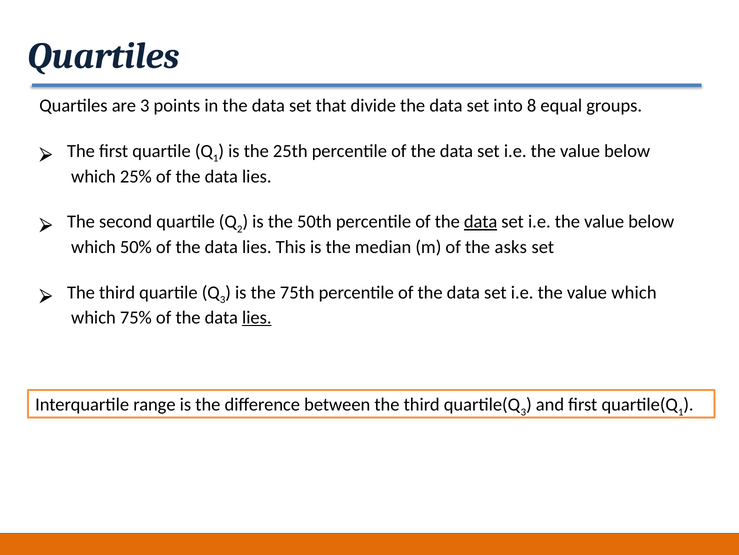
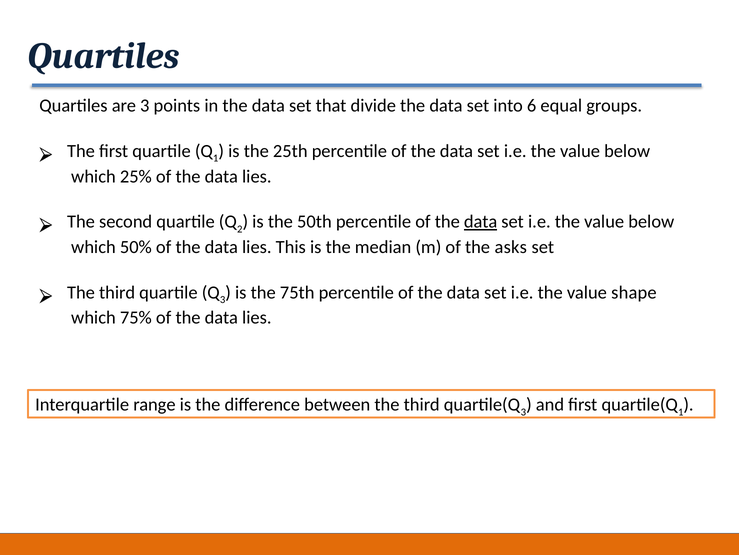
8: 8 -> 6 (532, 106)
value which: which -> shape (634, 292)
lies underline: present -> none (257, 317)
